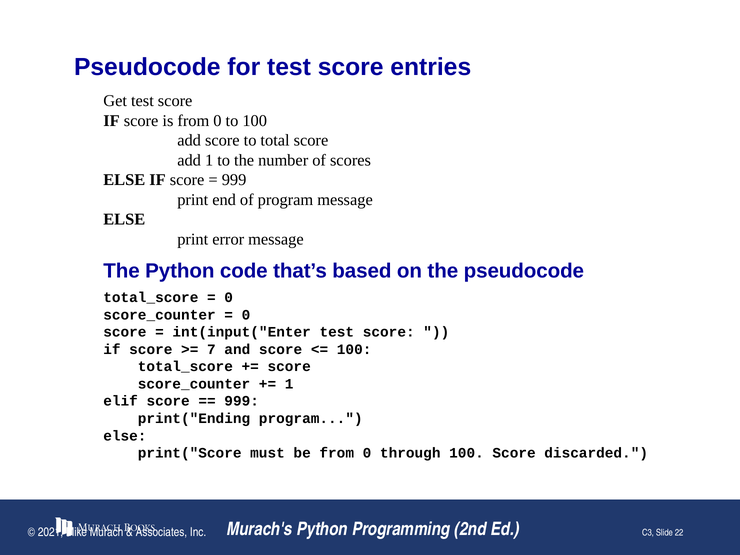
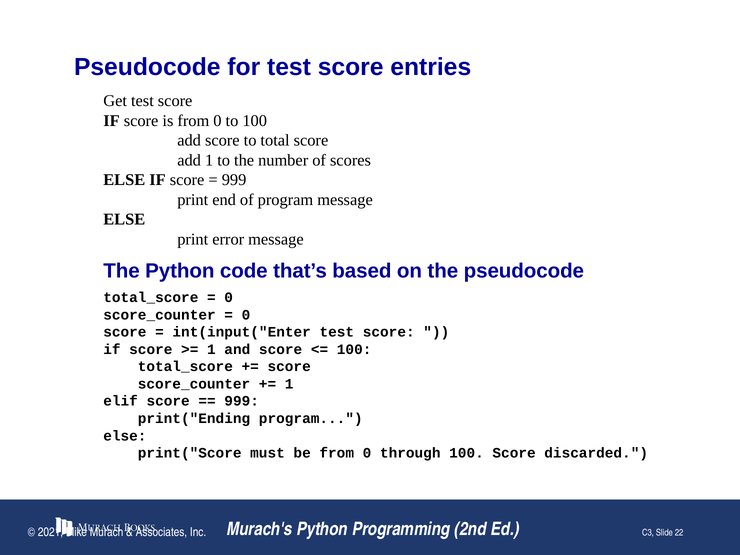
7: 7 -> 1 (211, 349)
